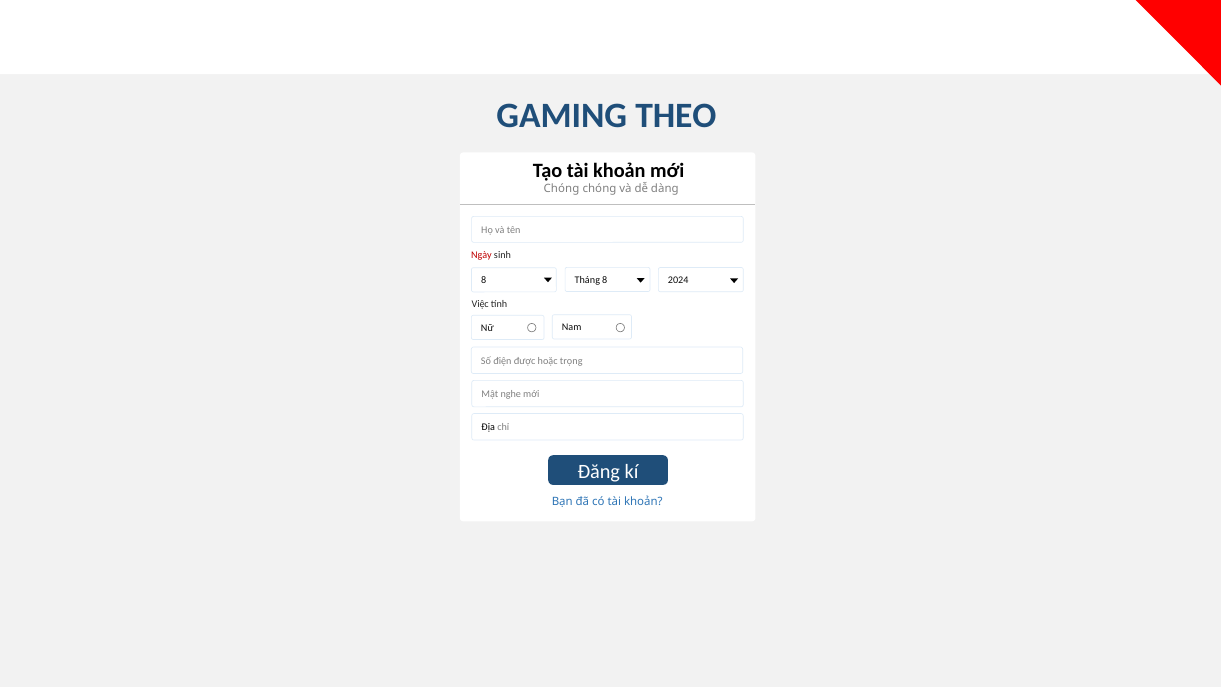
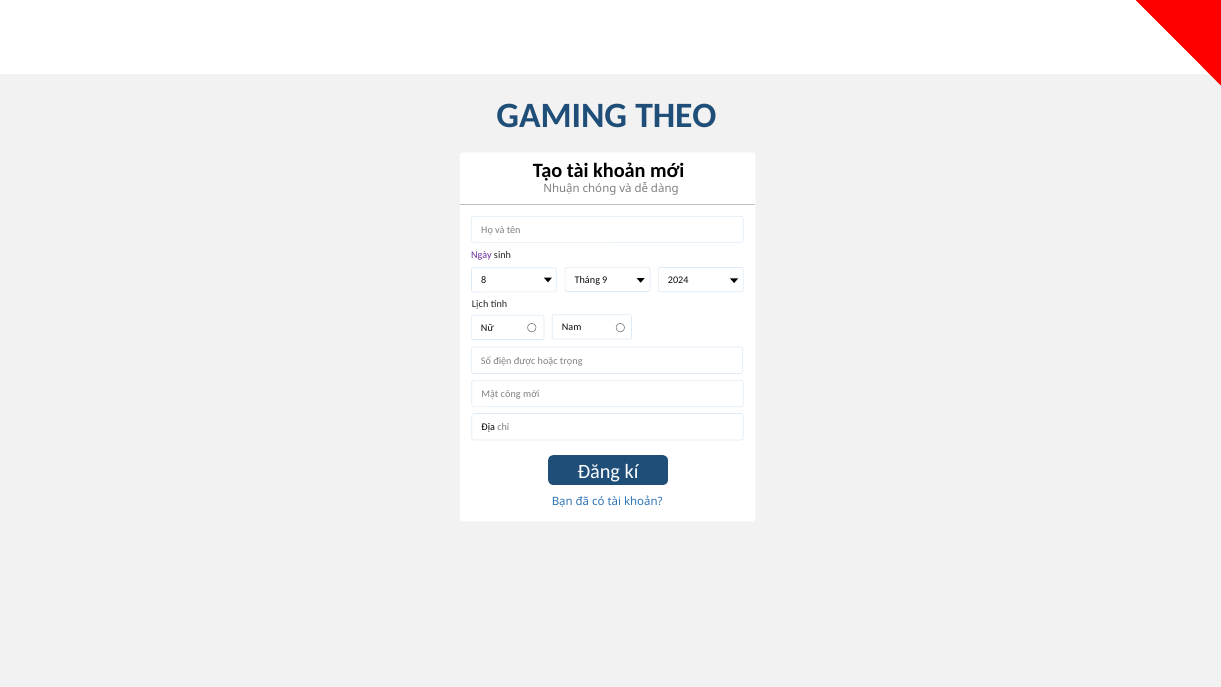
Chóng: Chóng -> Nhuận (562, 188)
Ngày colour: red -> purple (482, 255)
Tháng 8: 8 -> 9 (605, 280)
Việc: Việc -> Lịch (480, 304)
nghe: nghe -> công (511, 394)
